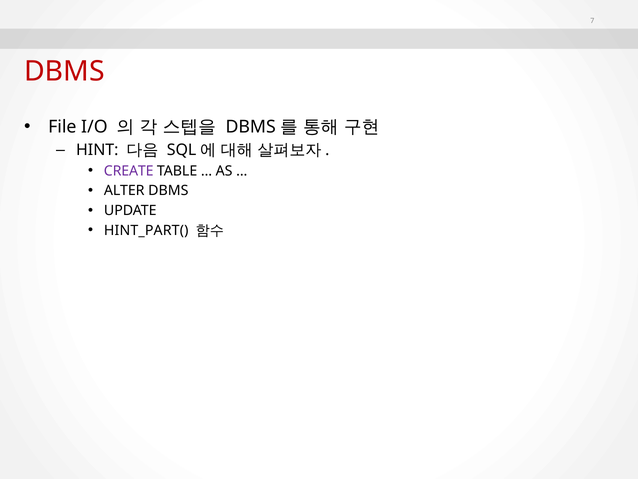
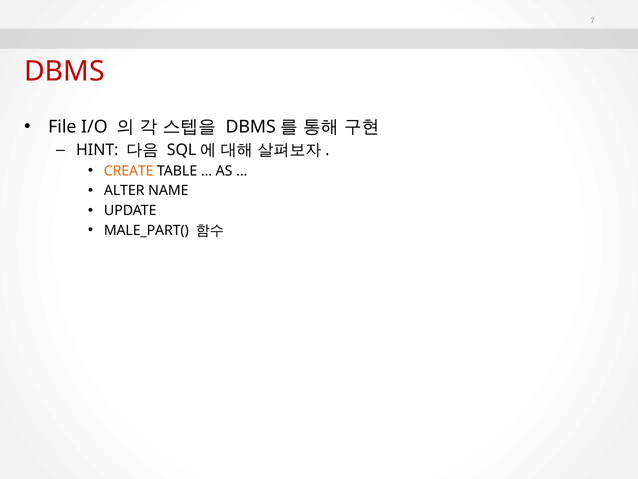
CREATE colour: purple -> orange (129, 171)
ALTER DBMS: DBMS -> NAME (168, 191)
HINT_PART(: HINT_PART( -> MALE_PART( (146, 230)
